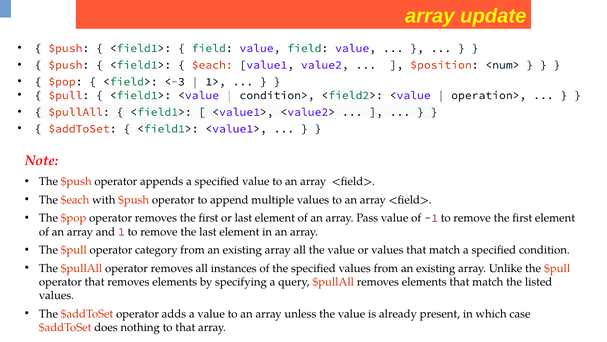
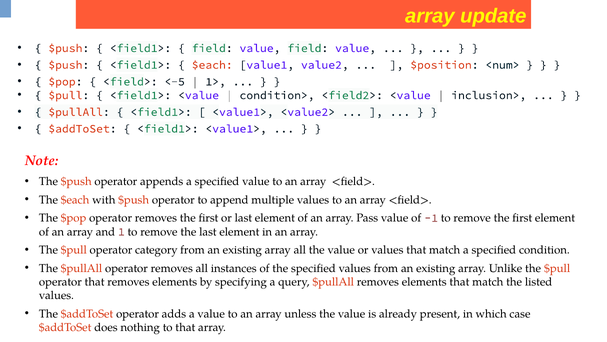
<-3: <-3 -> <-5 (175, 82)
operation>: operation> -> inclusion> (489, 95)
